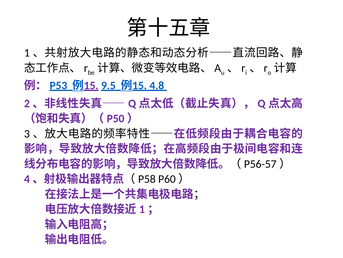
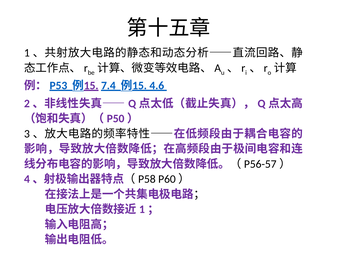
9.5: 9.5 -> 7.4 (108, 85)
4.8: 4.8 -> 4.6 (157, 85)
